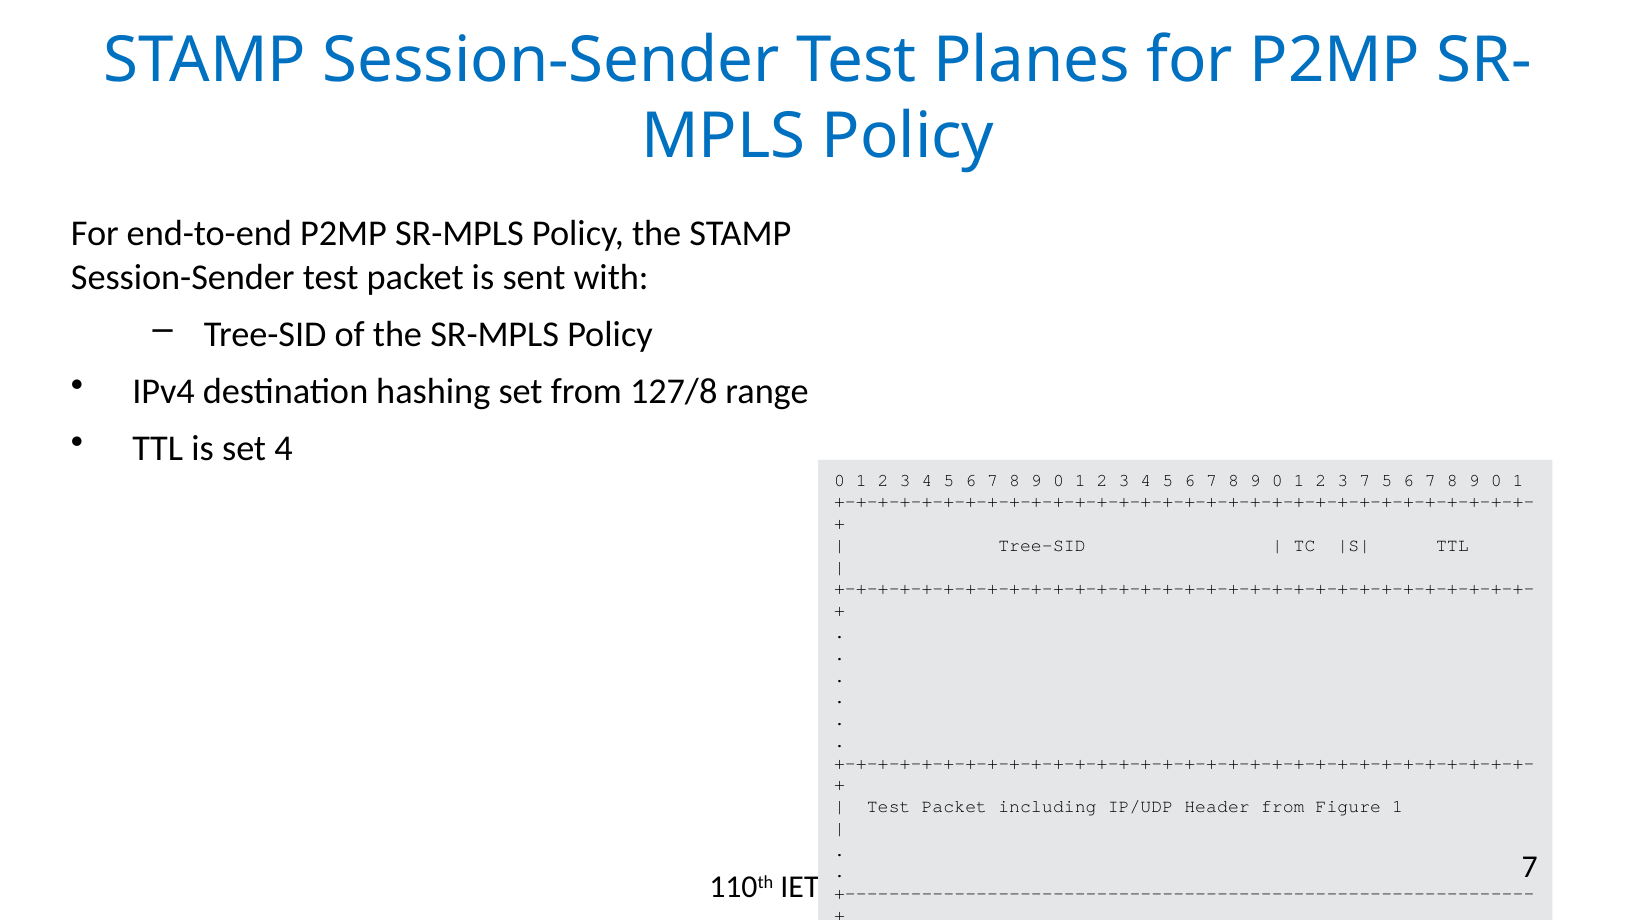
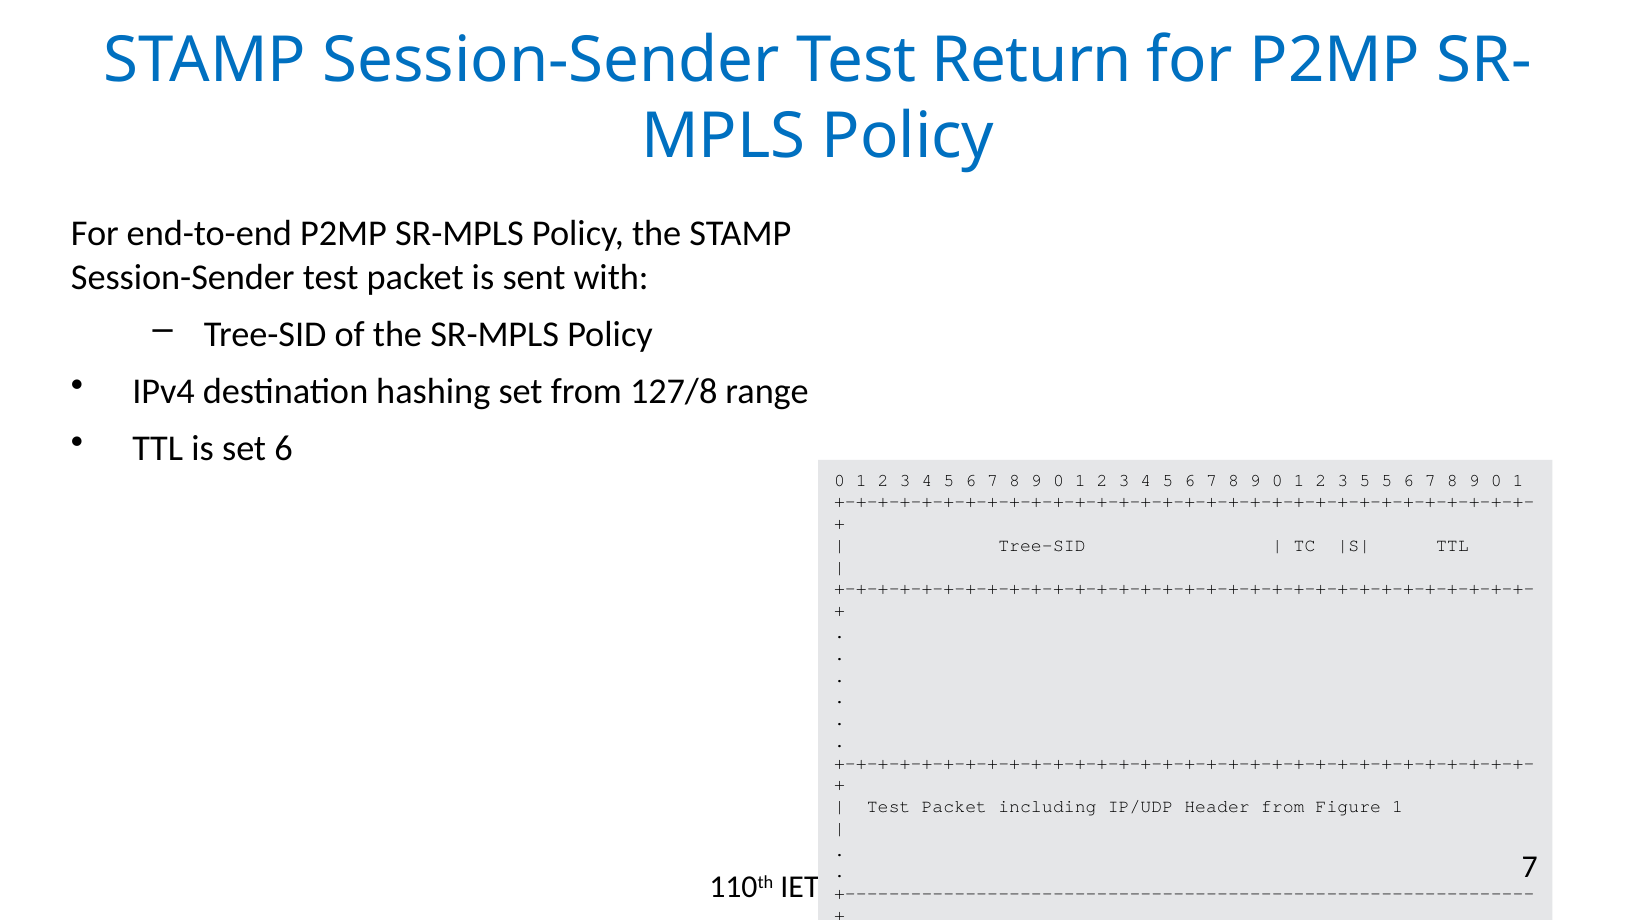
Planes: Planes -> Return (1032, 61)
set 4: 4 -> 6 (284, 449)
3 7: 7 -> 5 (1365, 480)
